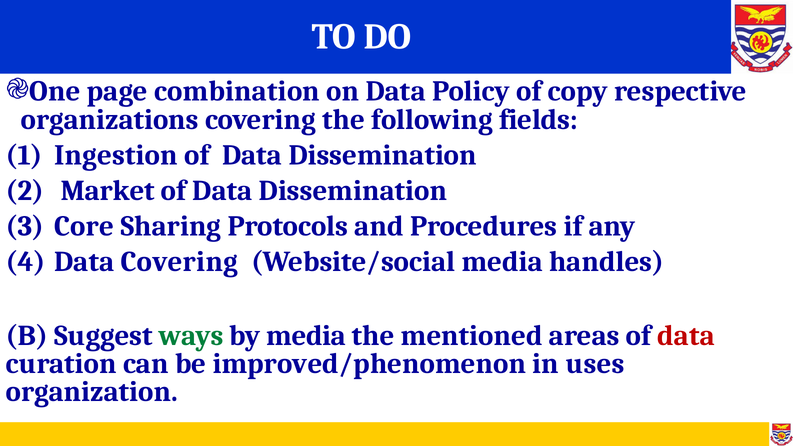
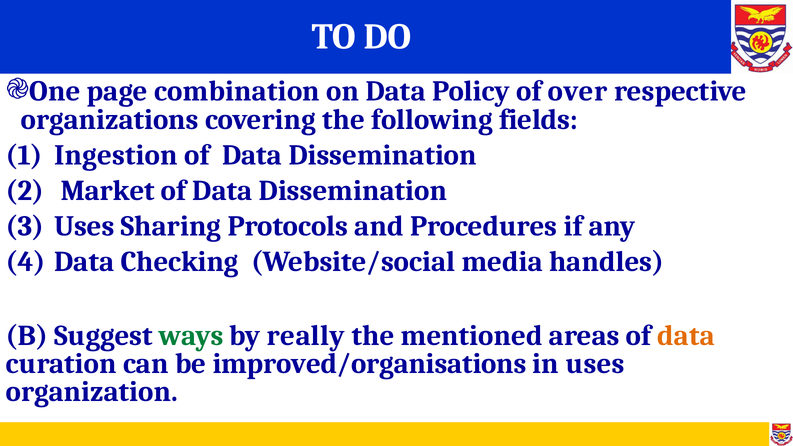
copy: copy -> over (578, 91)
Core: Core -> Uses (84, 226)
Data Covering: Covering -> Checking (180, 262)
by media: media -> really (306, 336)
data colour: red -> orange (686, 336)
improved/phenomenon: improved/phenomenon -> improved/organisations (370, 364)
